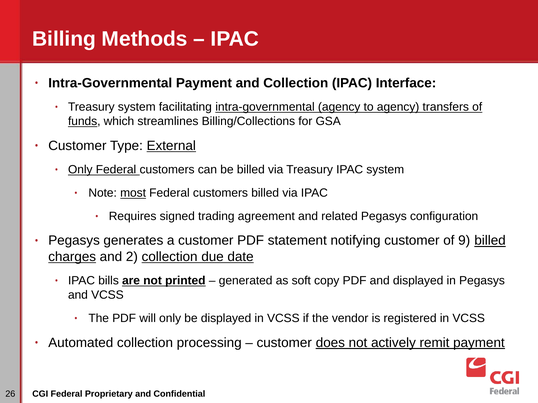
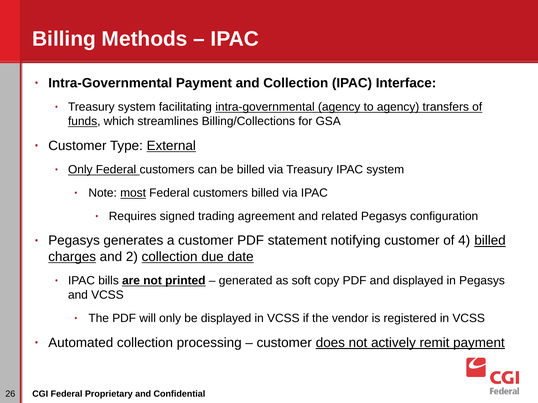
9: 9 -> 4 (464, 241)
